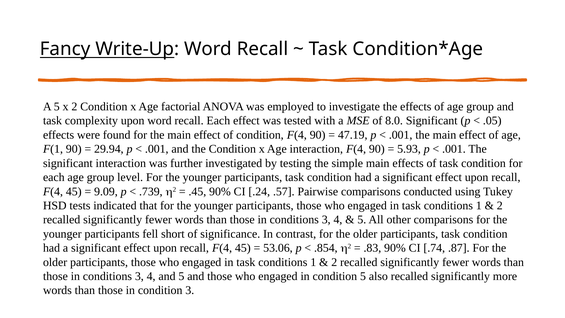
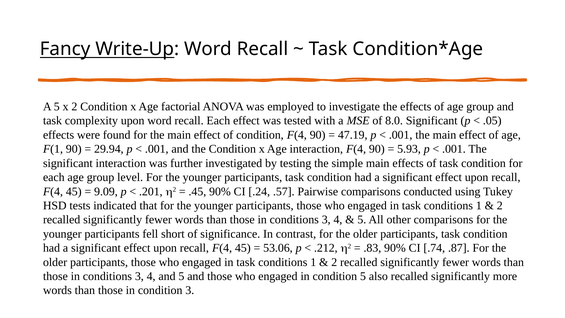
.739: .739 -> .201 (151, 191)
.854: .854 -> .212 (326, 248)
